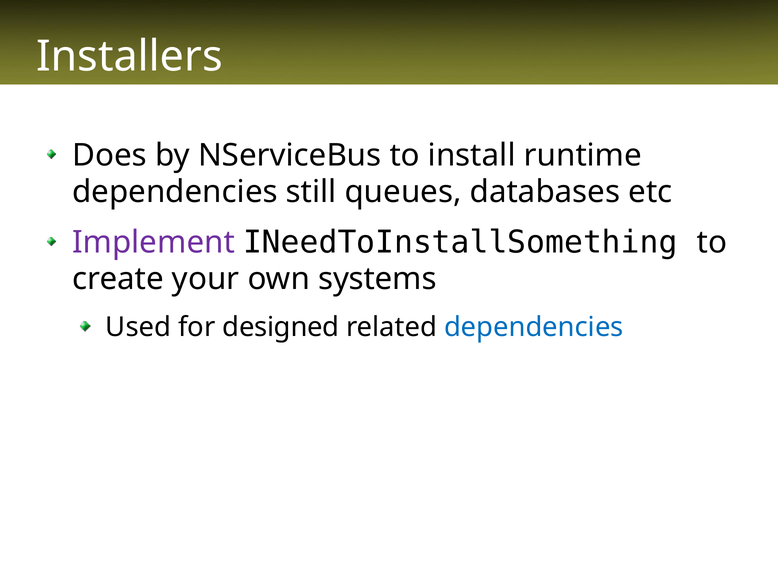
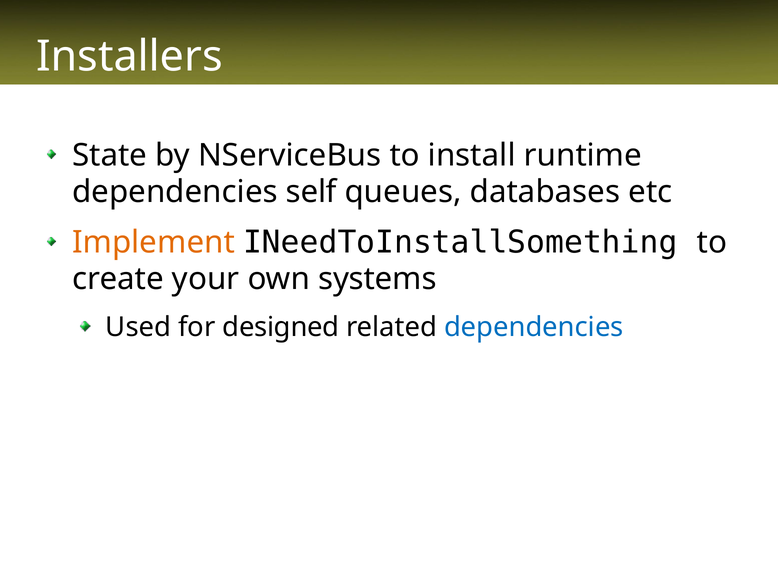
Does: Does -> State (110, 155)
still: still -> self (311, 192)
Implement colour: purple -> orange (154, 242)
